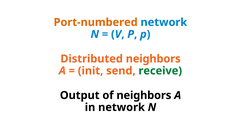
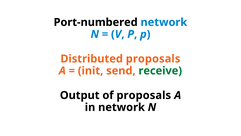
Port-numbered colour: orange -> black (96, 22)
Distributed neighbors: neighbors -> proposals (153, 59)
of neighbors: neighbors -> proposals (144, 95)
